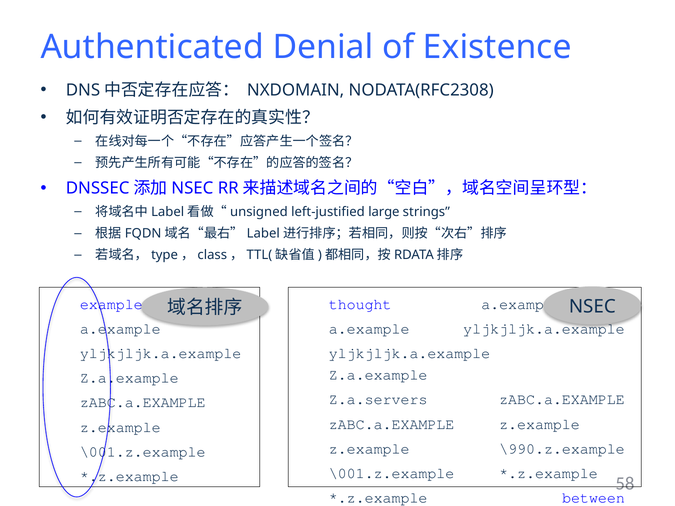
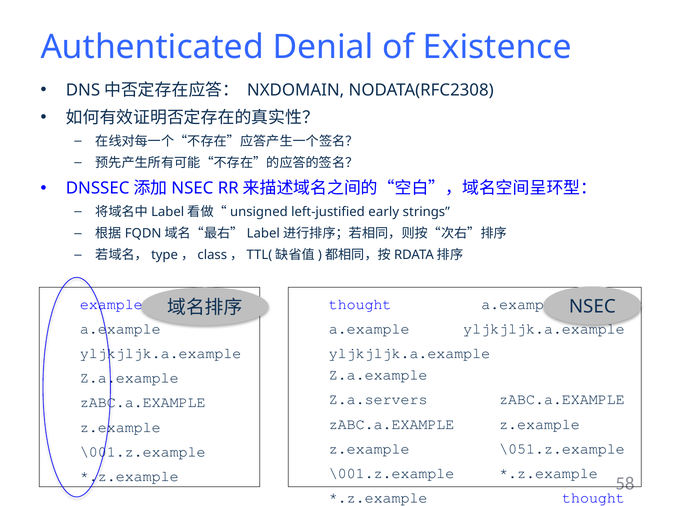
large: large -> early (384, 212)
\990.z.example: \990.z.example -> \051.z.example (562, 449)
between: between -> thought (594, 498)
